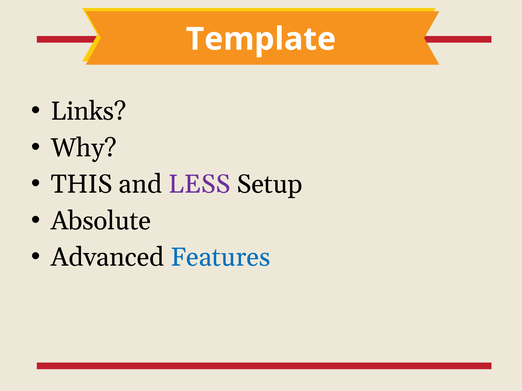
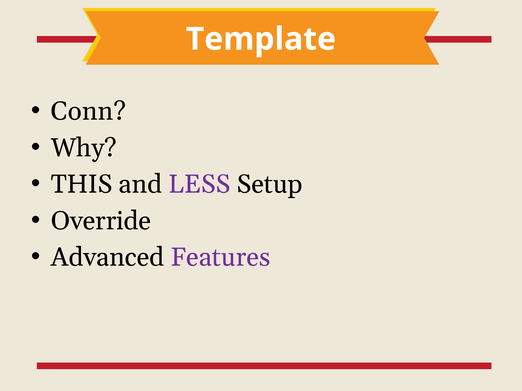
Links: Links -> Conn (88, 111)
Absolute: Absolute -> Override (101, 221)
Features colour: blue -> purple (221, 258)
